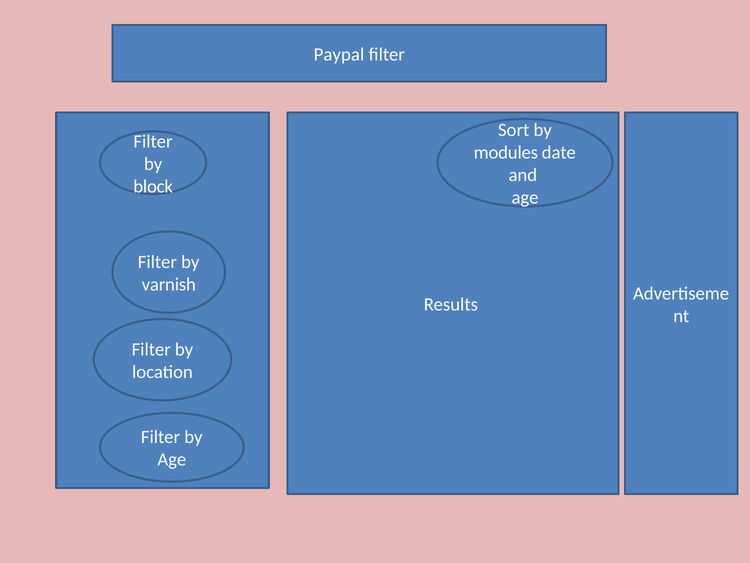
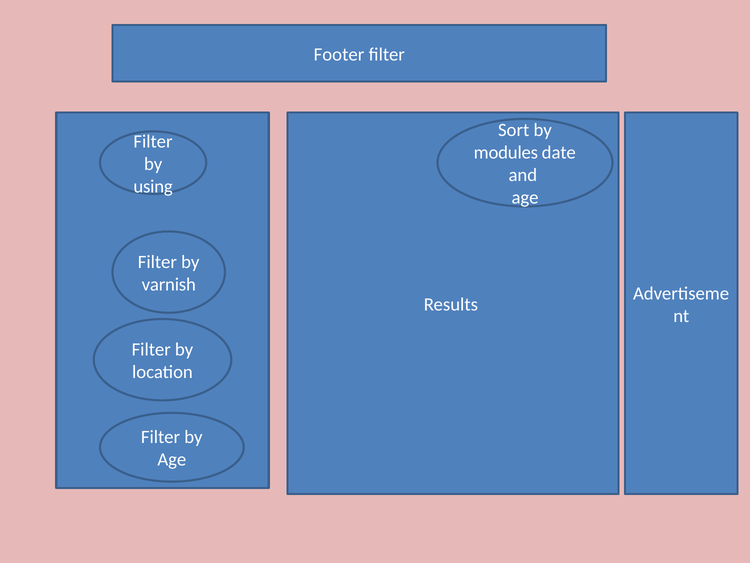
Paypal: Paypal -> Footer (339, 54)
block: block -> using (153, 186)
